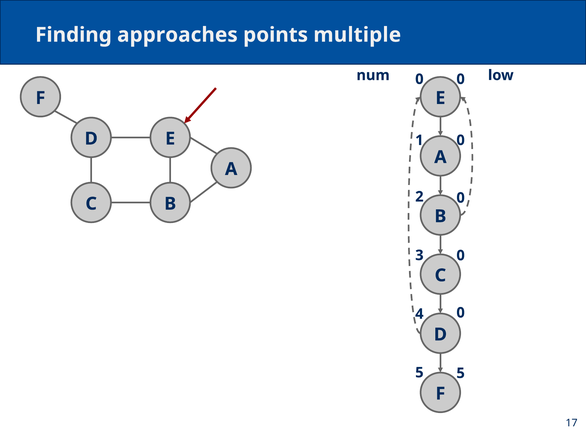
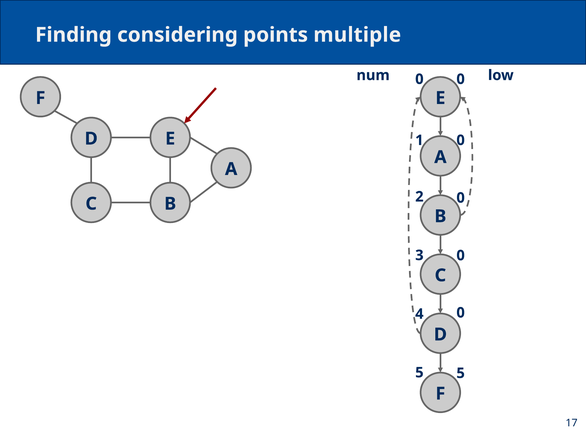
approaches: approaches -> considering (177, 35)
